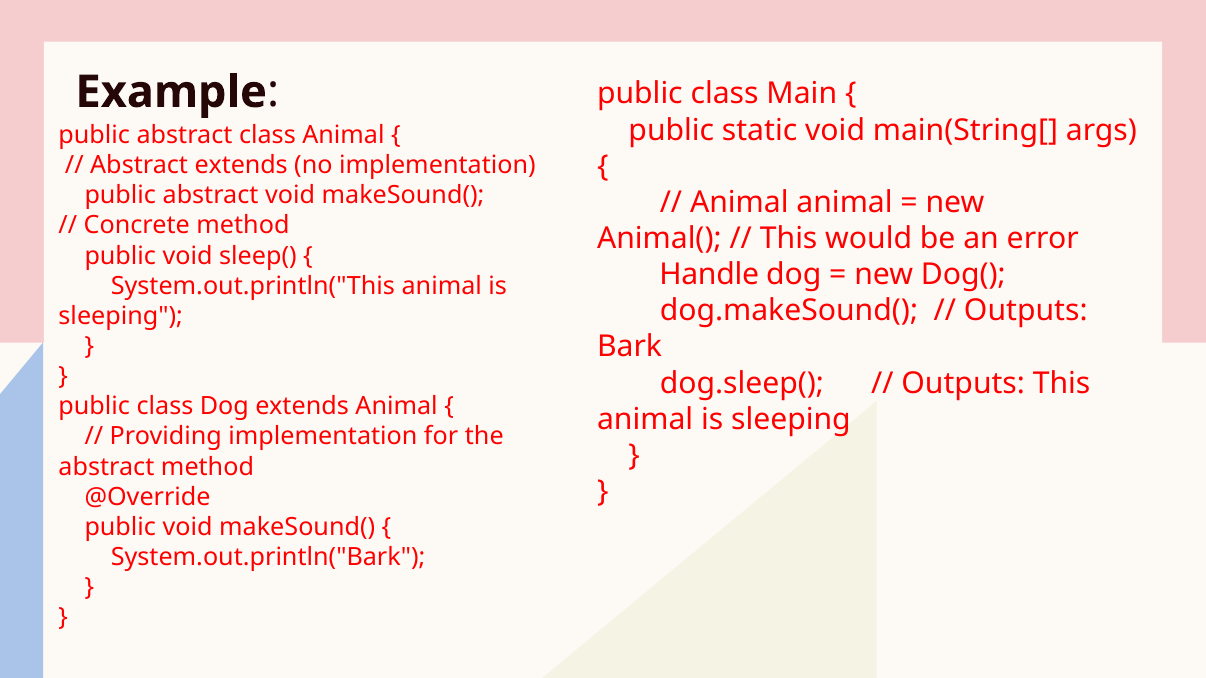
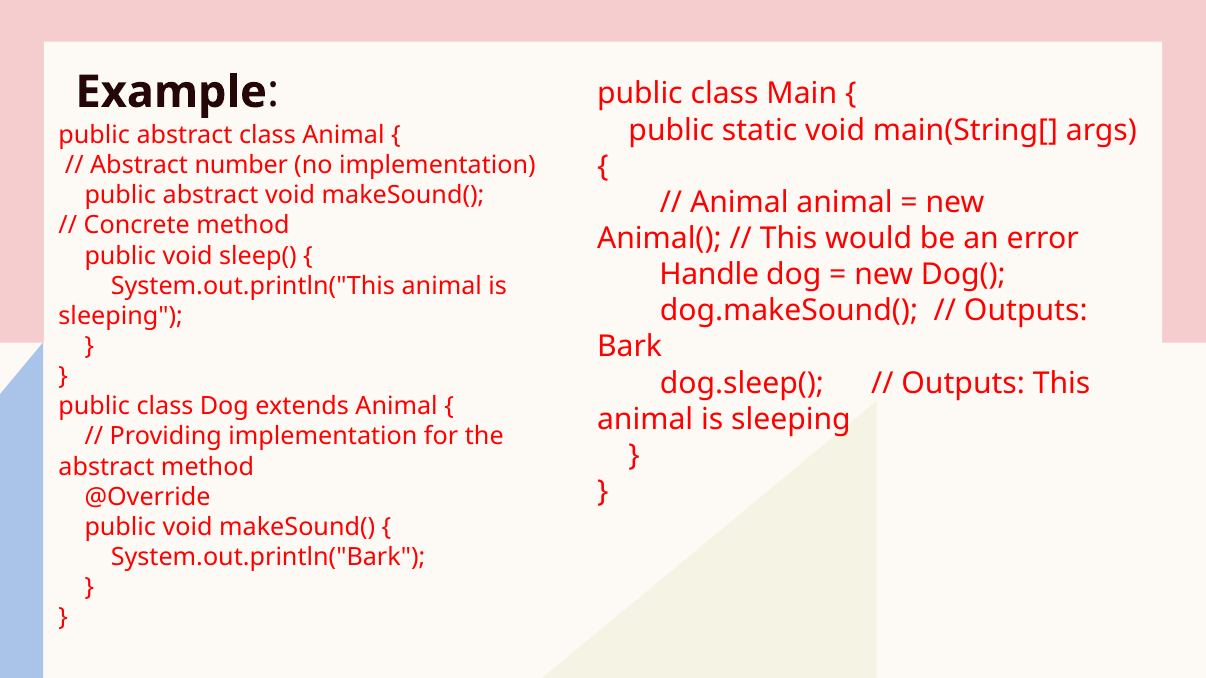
Abstract extends: extends -> number (241, 165)
